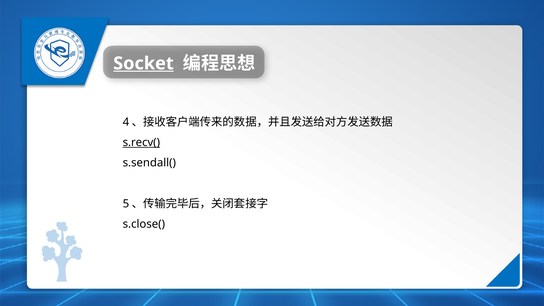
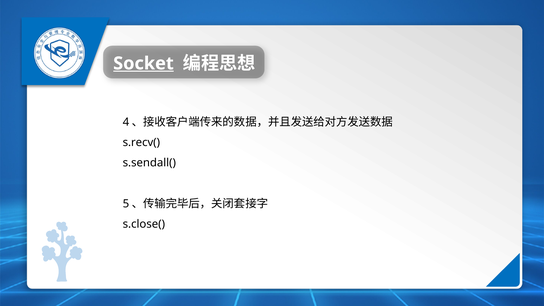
s.recv( underline: present -> none (141, 142)
